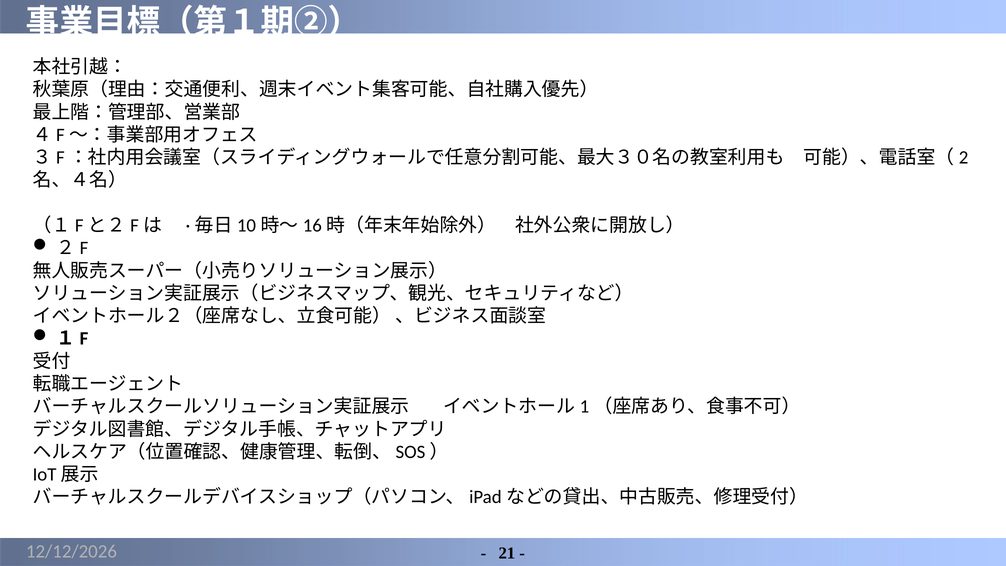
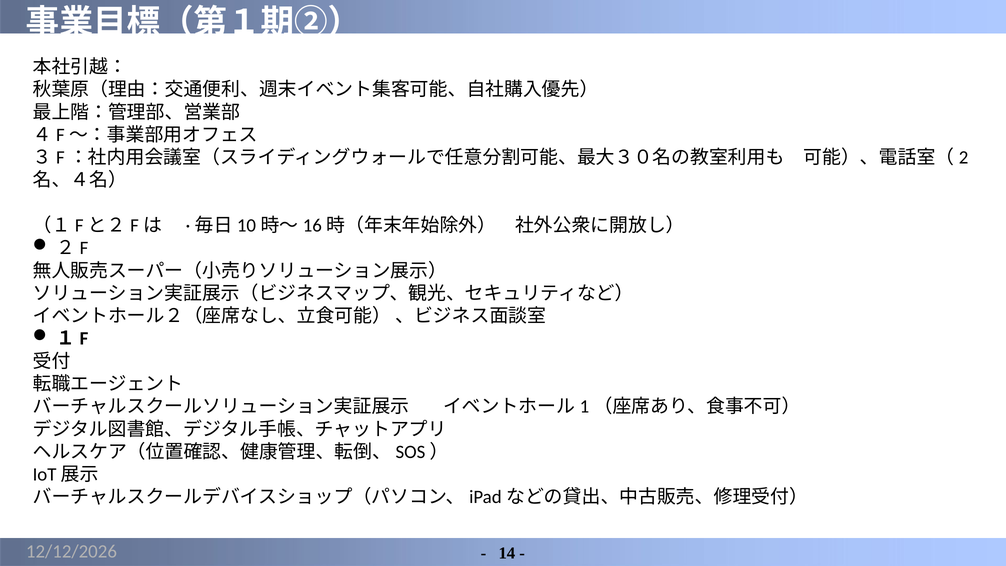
21: 21 -> 14 (507, 553)
